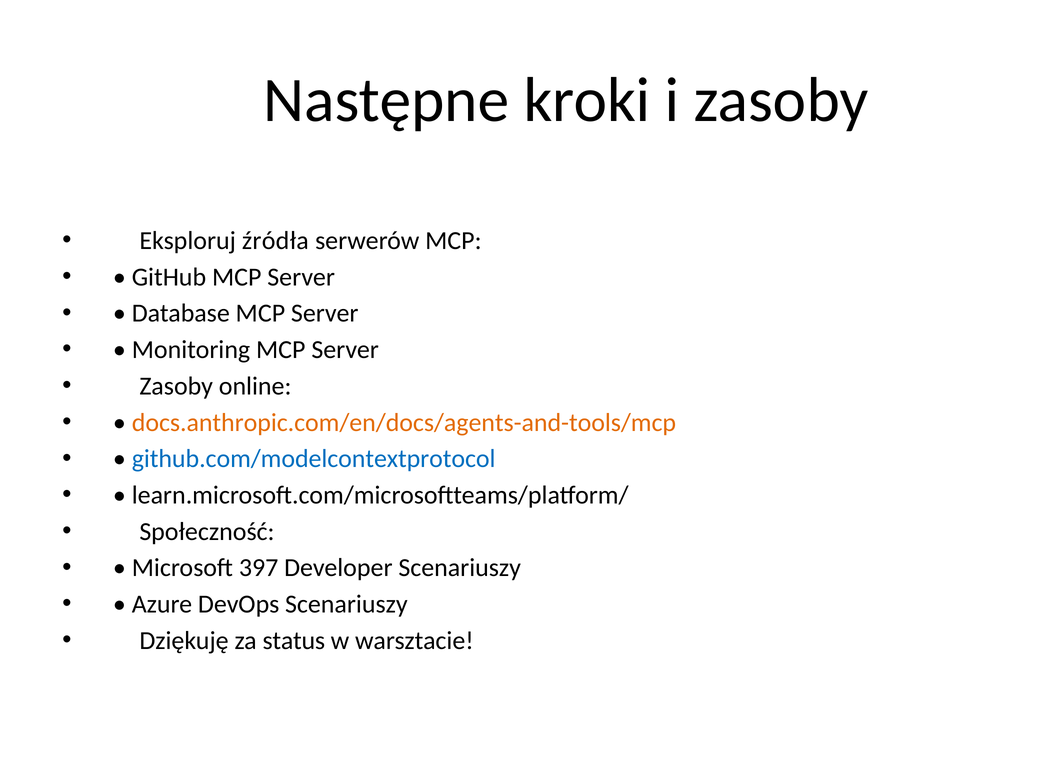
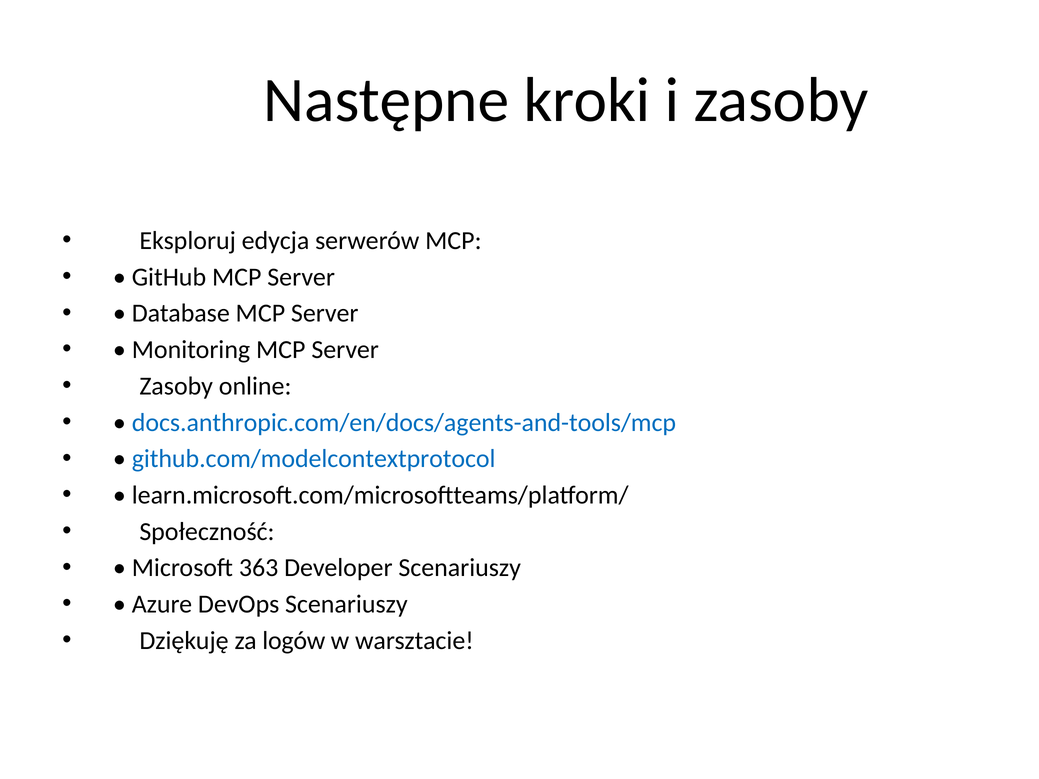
źródła: źródła -> edycja (276, 241)
docs.anthropic.com/en/docs/agents-and-tools/mcp colour: orange -> blue (404, 423)
397: 397 -> 363 (259, 568)
status: status -> logów (294, 641)
